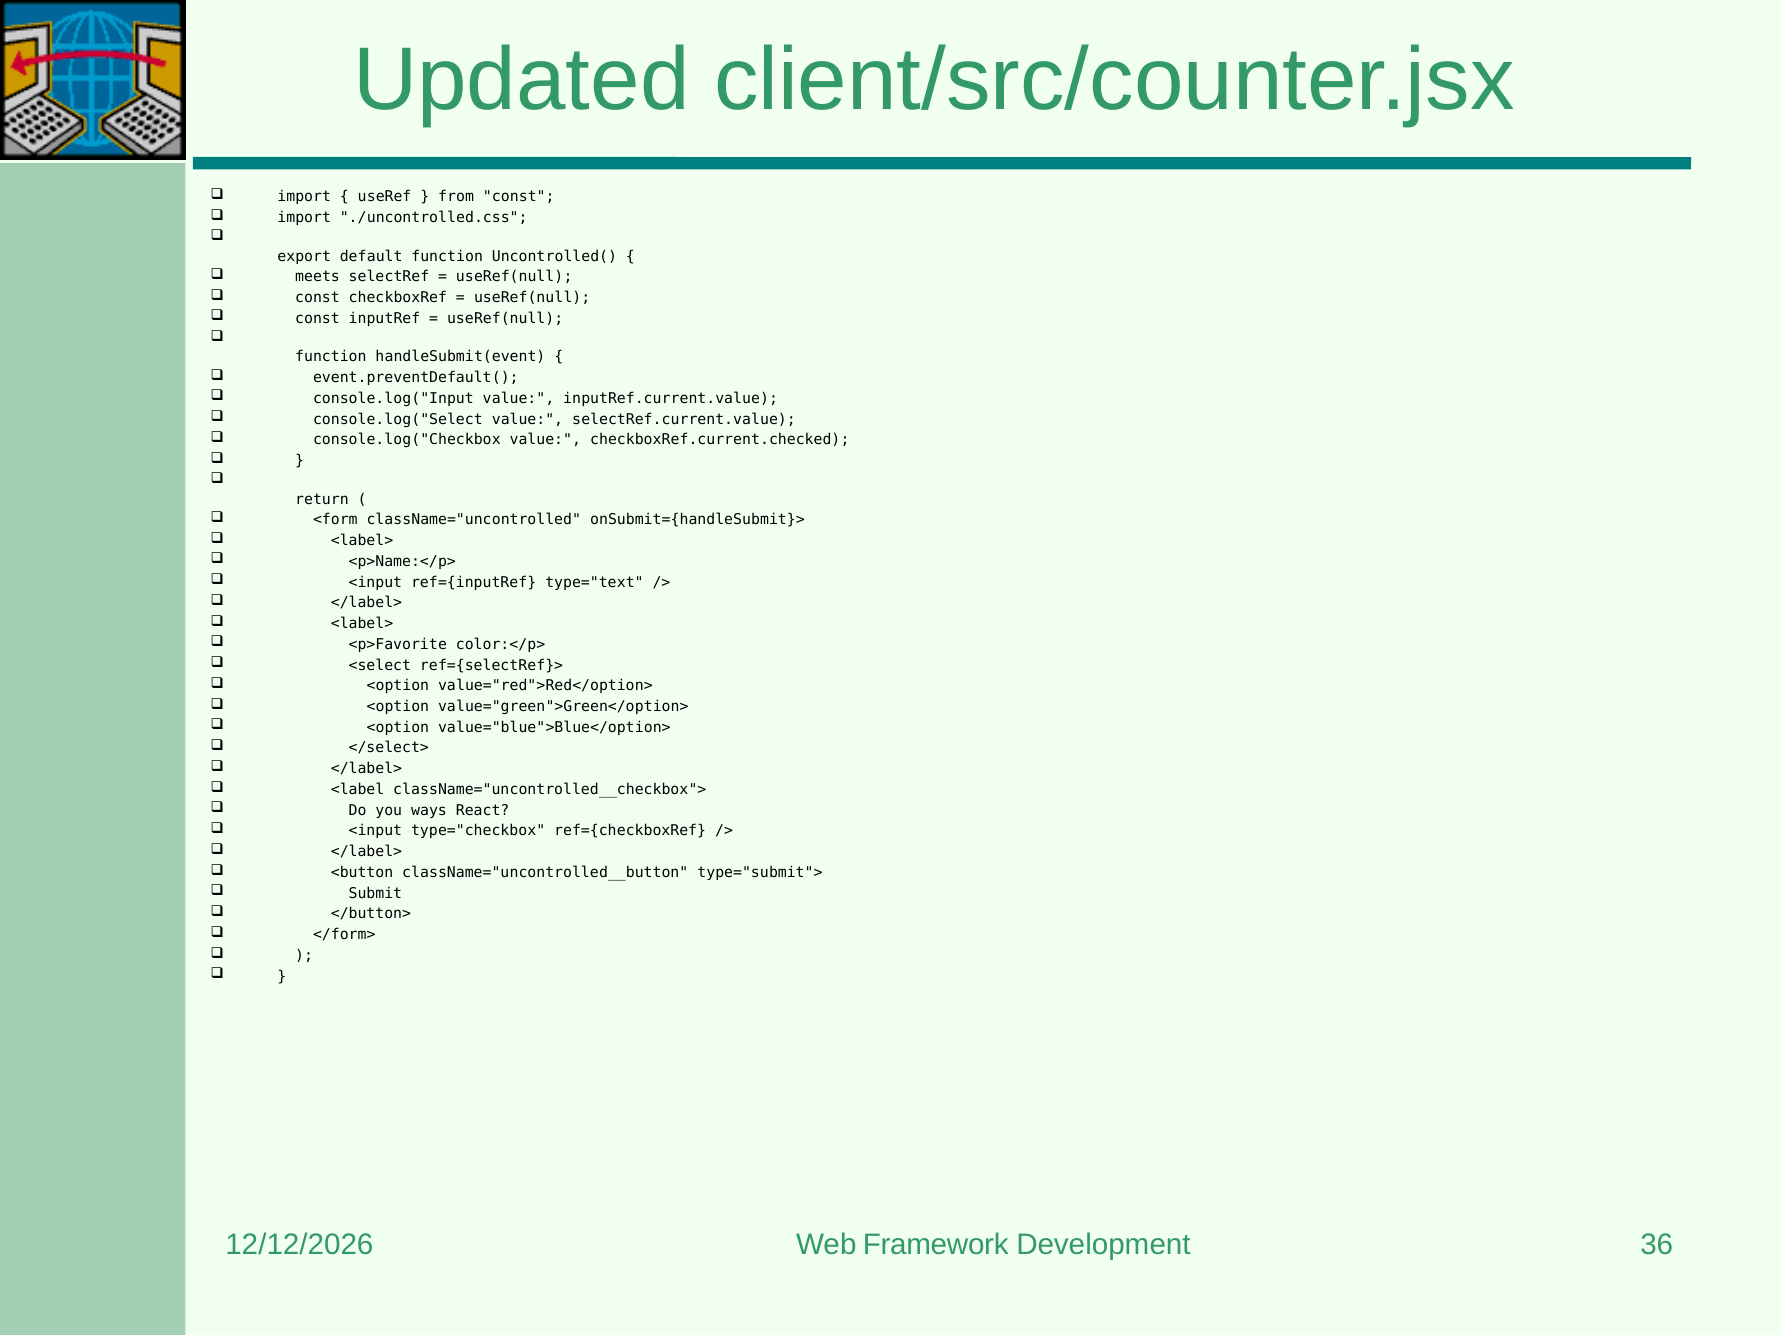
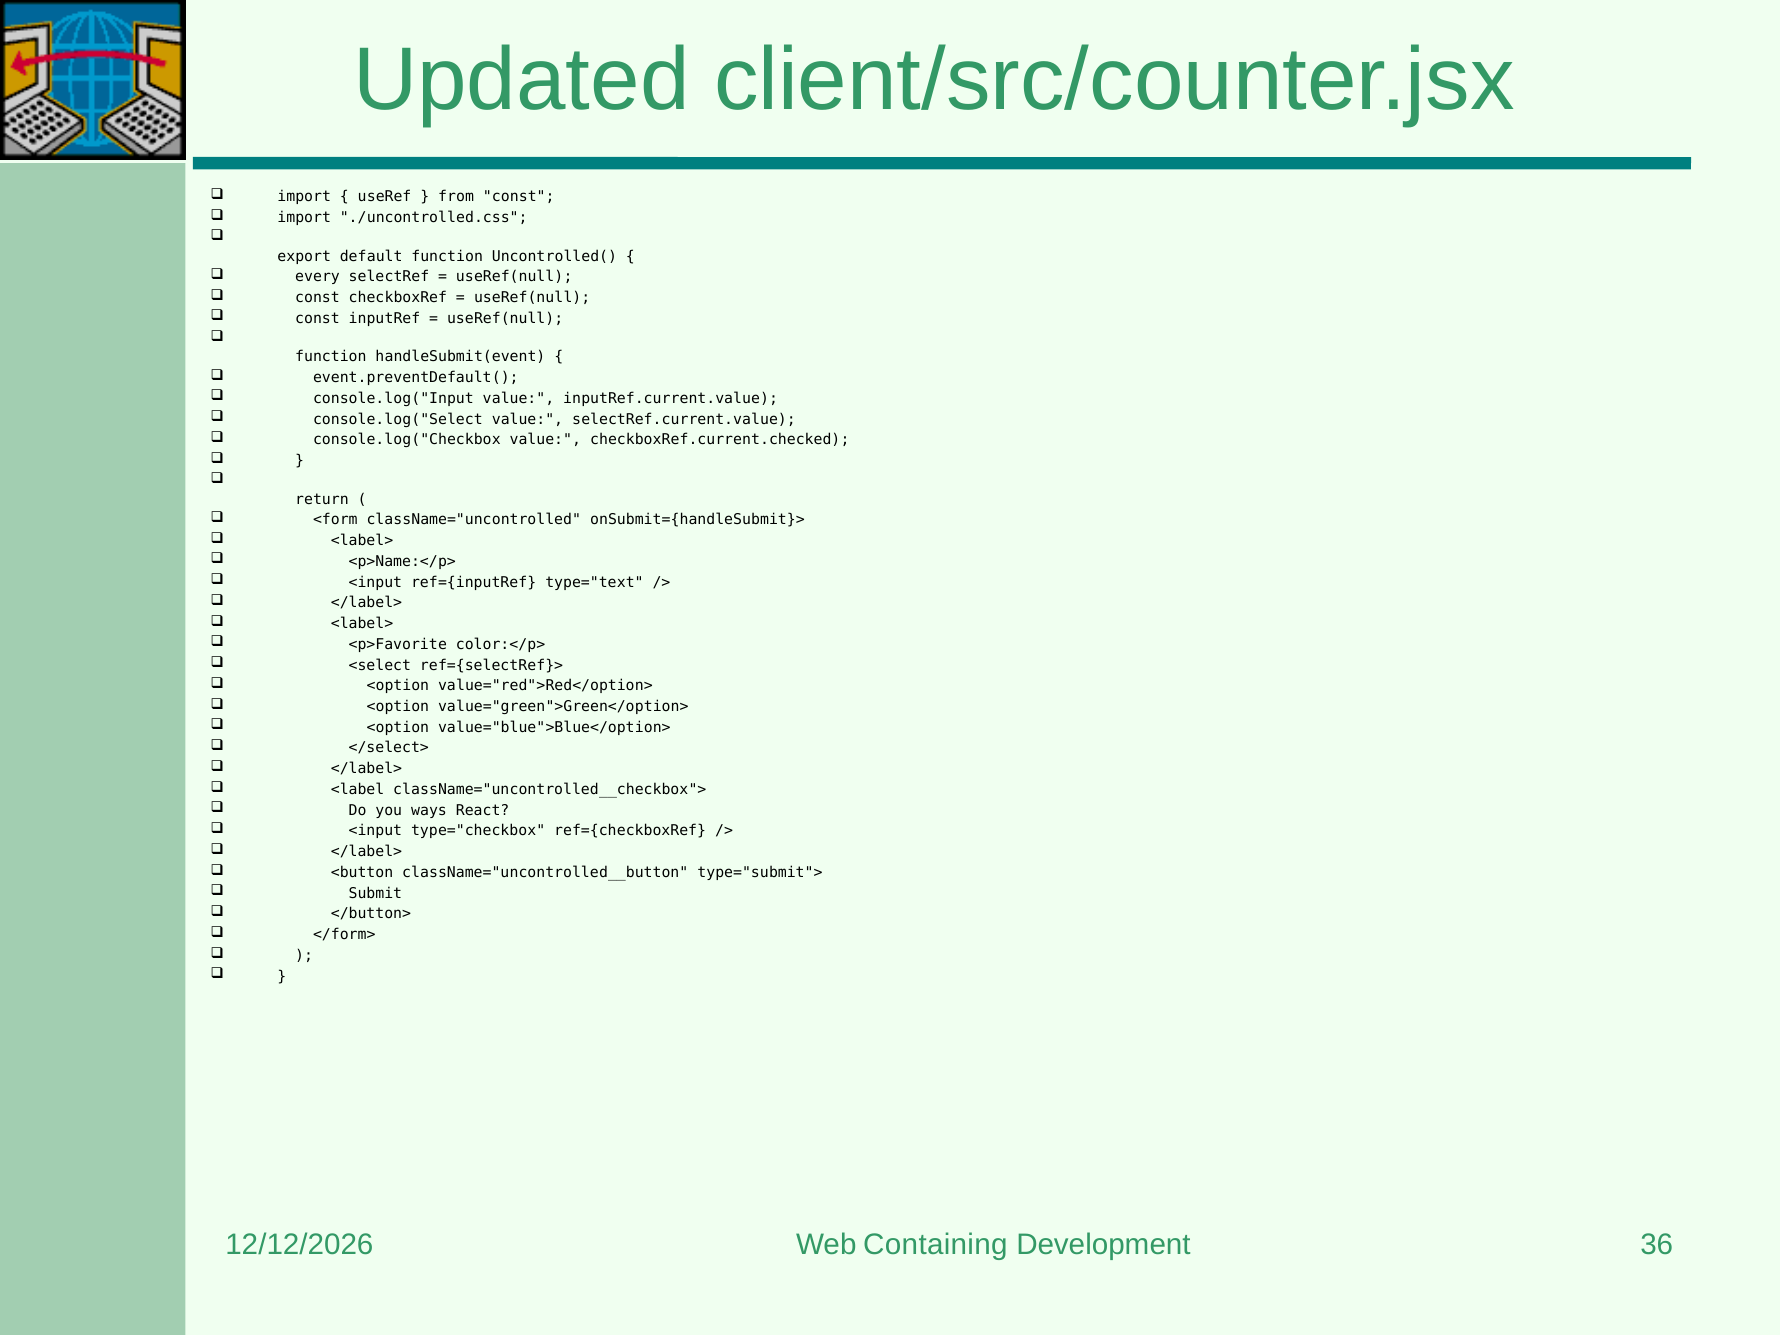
meets: meets -> every (318, 277)
Framework: Framework -> Containing (935, 1245)
